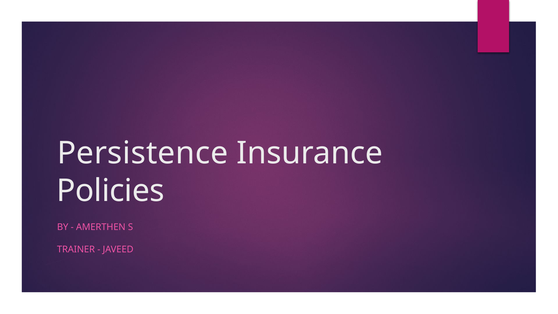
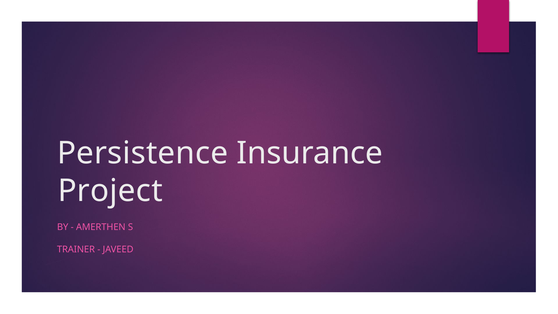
Policies: Policies -> Project (110, 191)
